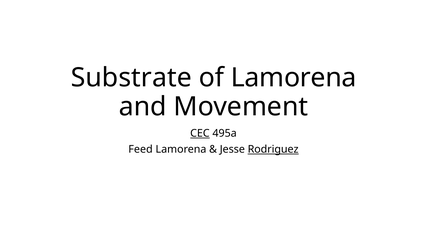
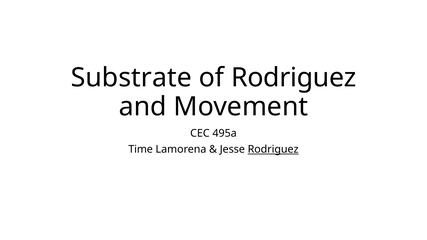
of Lamorena: Lamorena -> Rodriguez (294, 78)
CEC underline: present -> none (200, 133)
Feed: Feed -> Time (141, 149)
